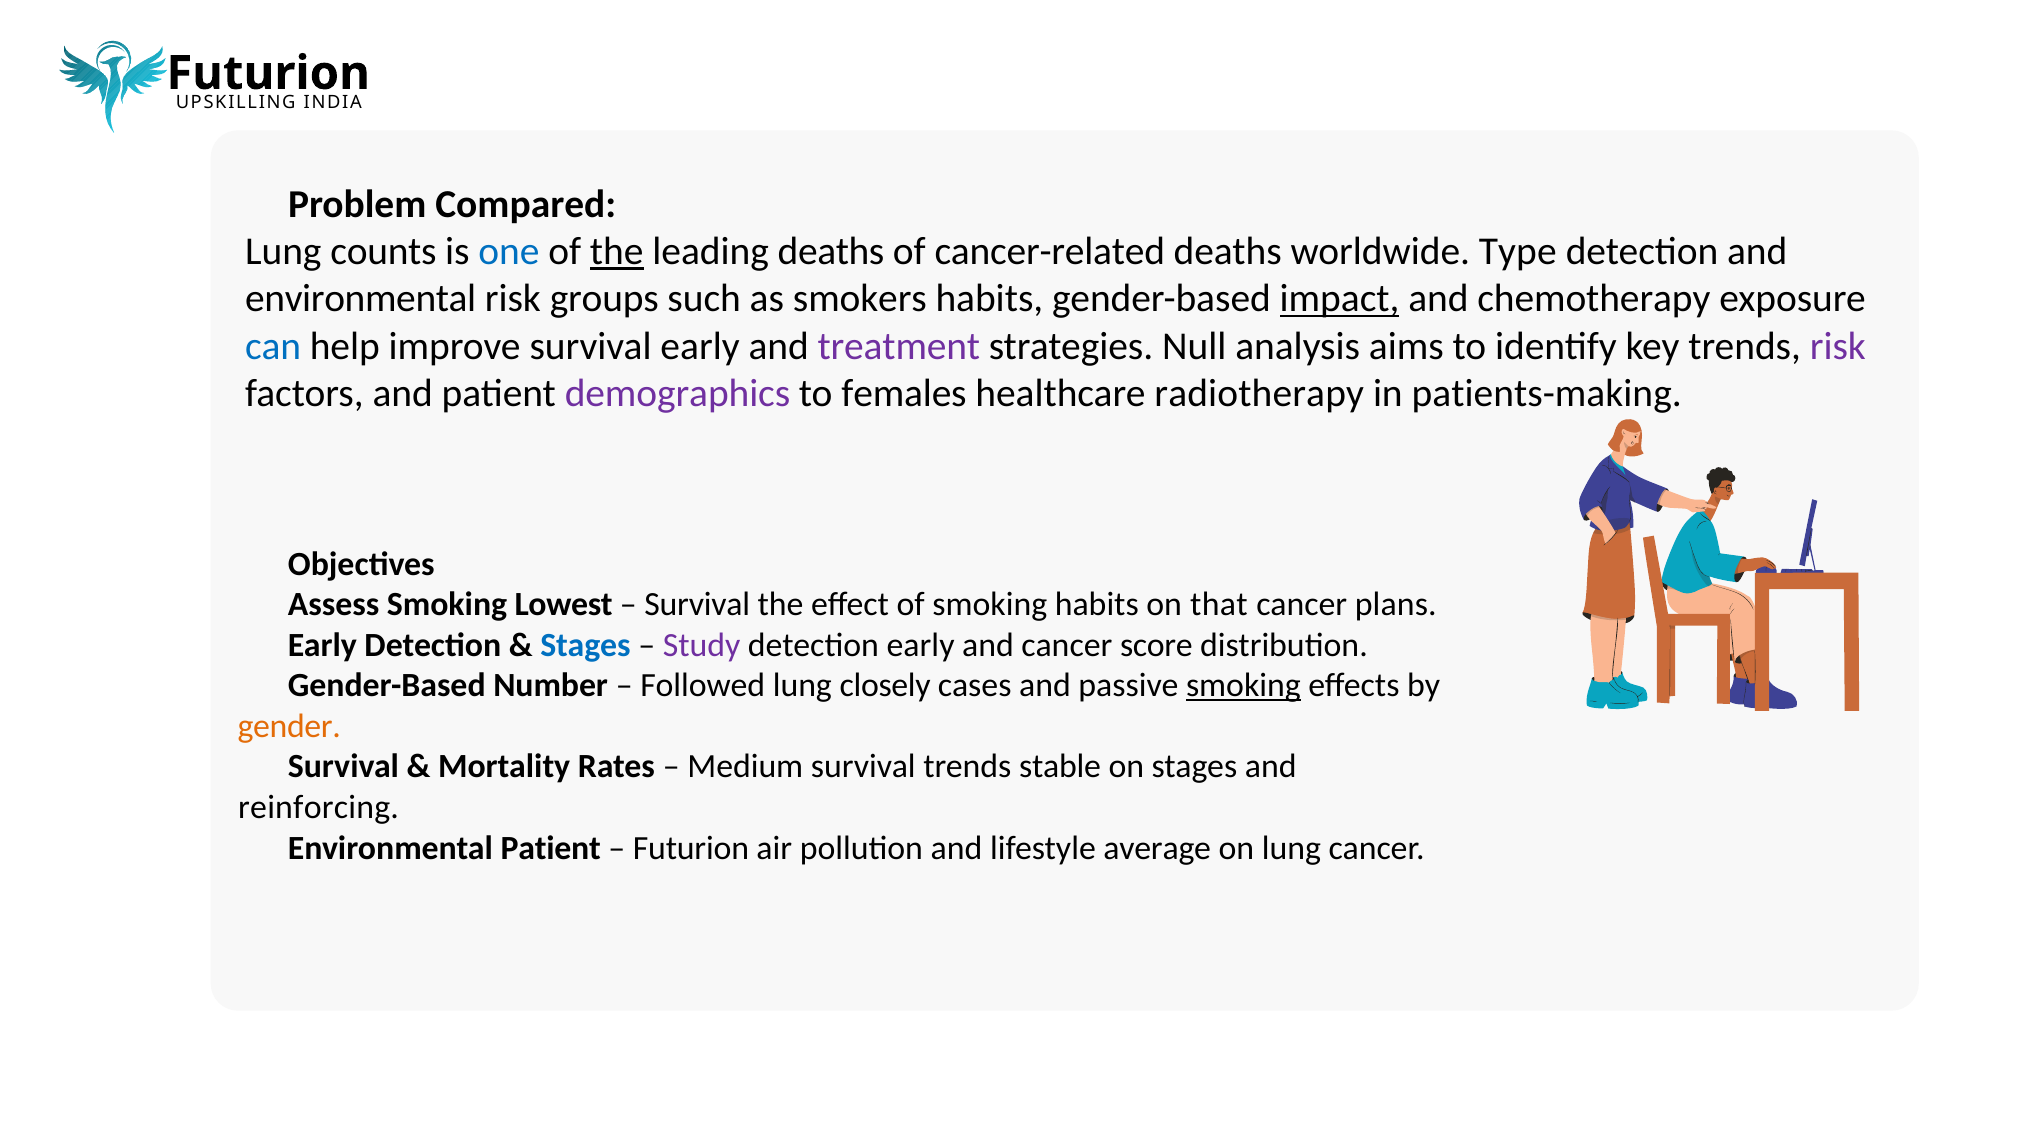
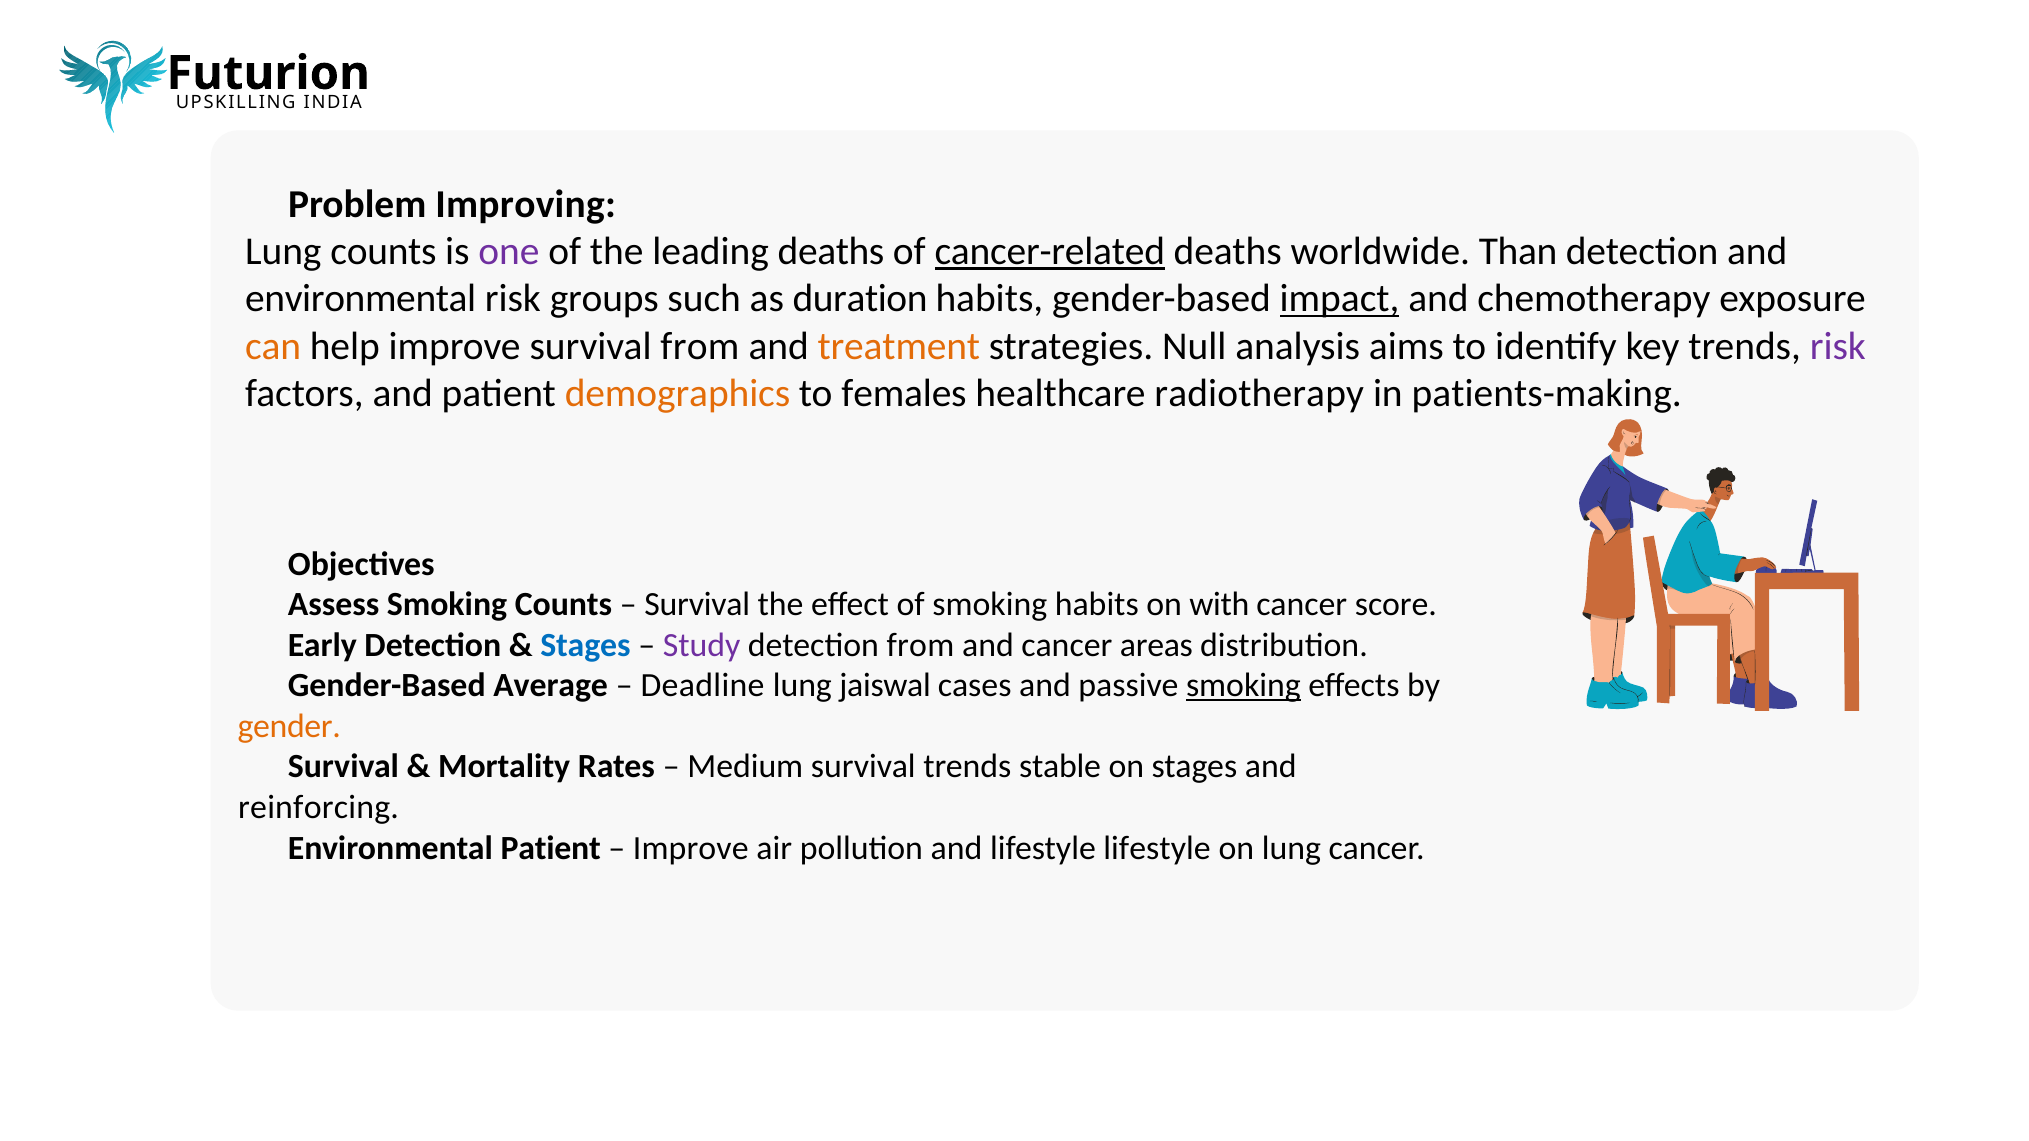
Compared: Compared -> Improving (526, 204)
one colour: blue -> purple (509, 252)
the underline: present -> none (617, 252)
cancer-related underline: none -> present (1050, 252)
Type: Type -> Than (1518, 252)
smokers: smokers -> duration (860, 299)
can colour: blue -> orange (273, 346)
survival early: early -> from (700, 346)
treatment colour: purple -> orange (899, 346)
demographics colour: purple -> orange (678, 394)
Smoking Lowest: Lowest -> Counts (563, 605)
that: that -> with (1219, 605)
plans: plans -> score (1396, 605)
detection early: early -> from (920, 645)
score: score -> areas (1156, 645)
Number: Number -> Average (551, 686)
Followed: Followed -> Deadline (703, 686)
closely: closely -> jaiswal (885, 686)
Futurion: Futurion -> Improve (691, 848)
lifestyle average: average -> lifestyle (1157, 848)
